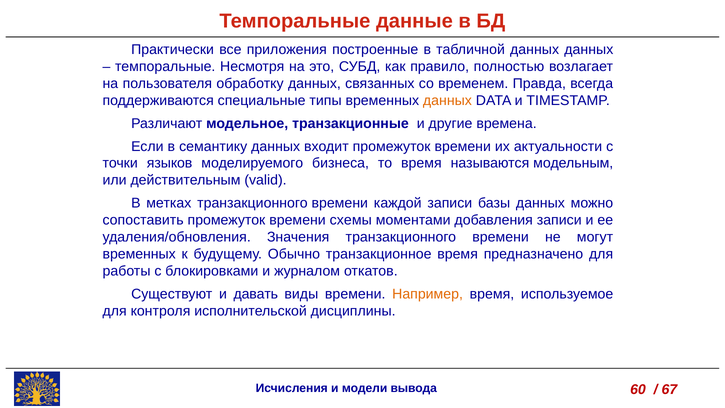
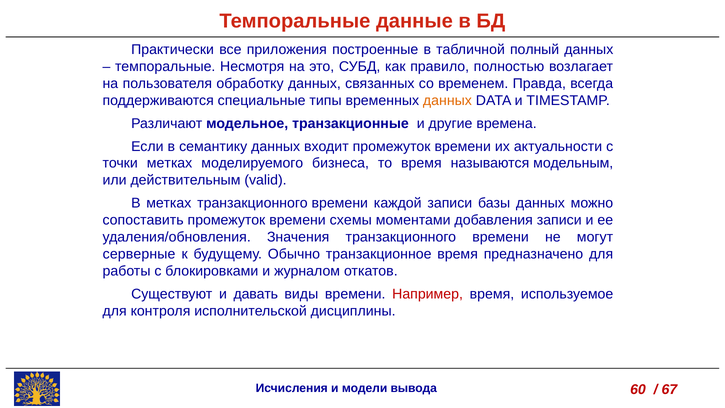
табличной данных: данных -> полный (535, 50)
точки языков: языков -> метках (170, 163)
временных: временных -> серверные (139, 254)
Например colour: orange -> red (428, 294)
